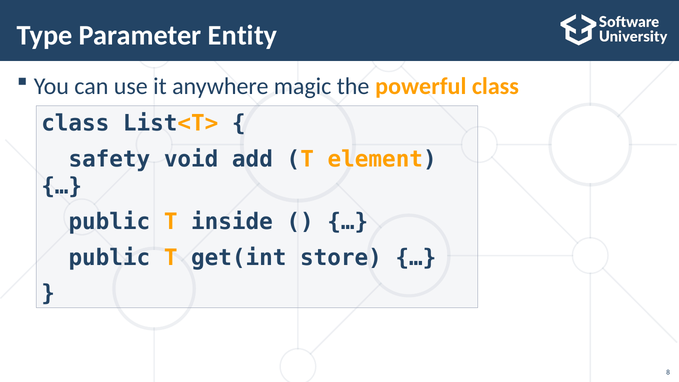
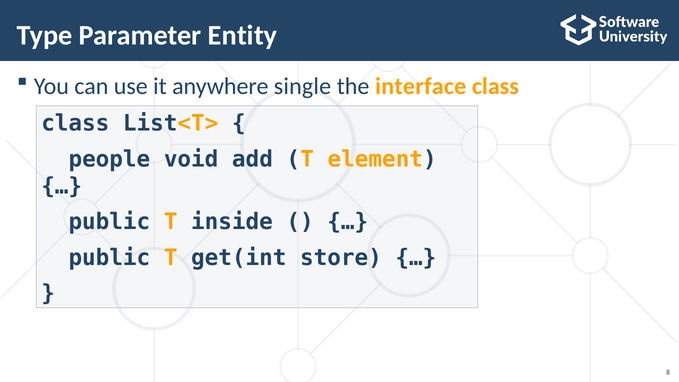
magic: magic -> single (302, 86)
powerful: powerful -> interface (421, 86)
safety: safety -> people (109, 159)
